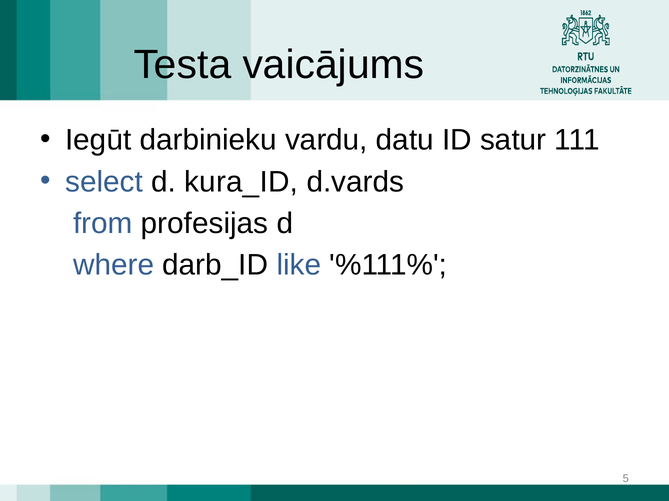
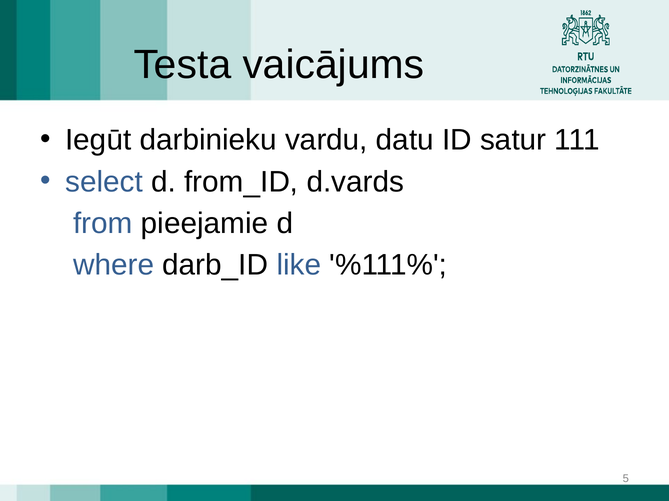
kura_ID: kura_ID -> from_ID (241, 182)
profesijas: profesijas -> pieejamie (205, 224)
